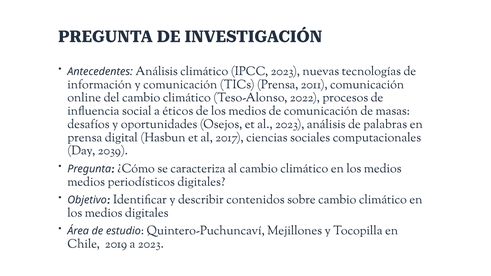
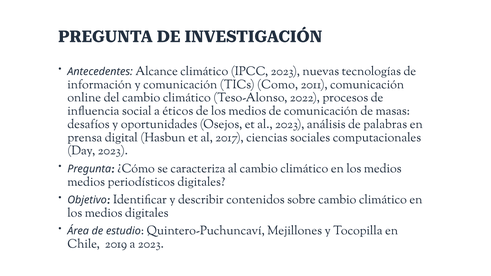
Antecedentes Análisis: Análisis -> Alcance (157, 71)
TICs Prensa: Prensa -> Como (278, 84)
Day 2039: 2039 -> 2023 (113, 151)
